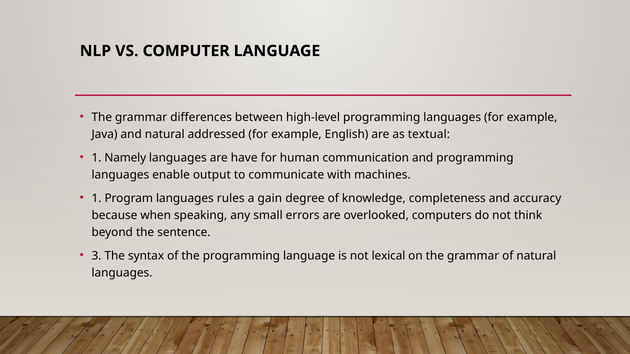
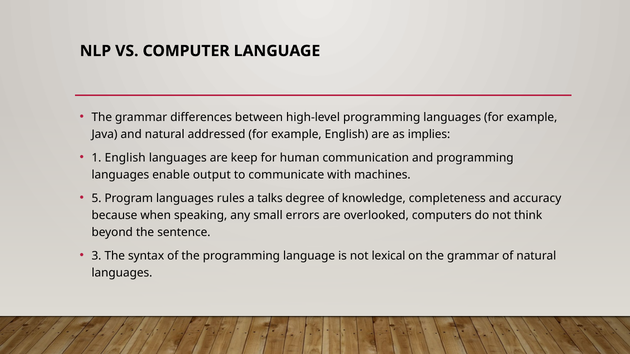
textual: textual -> implies (429, 134)
1 Namely: Namely -> English (125, 158)
have: have -> keep (244, 158)
1: 1 -> 5 (96, 198)
gain: gain -> talks (270, 198)
